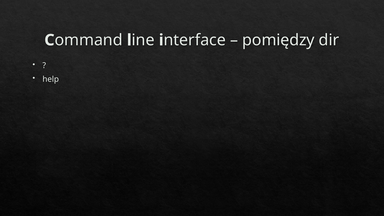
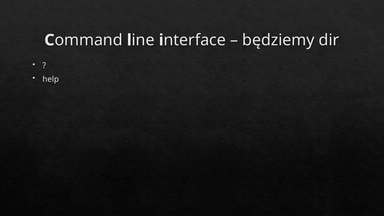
pomiędzy: pomiędzy -> będziemy (278, 40)
